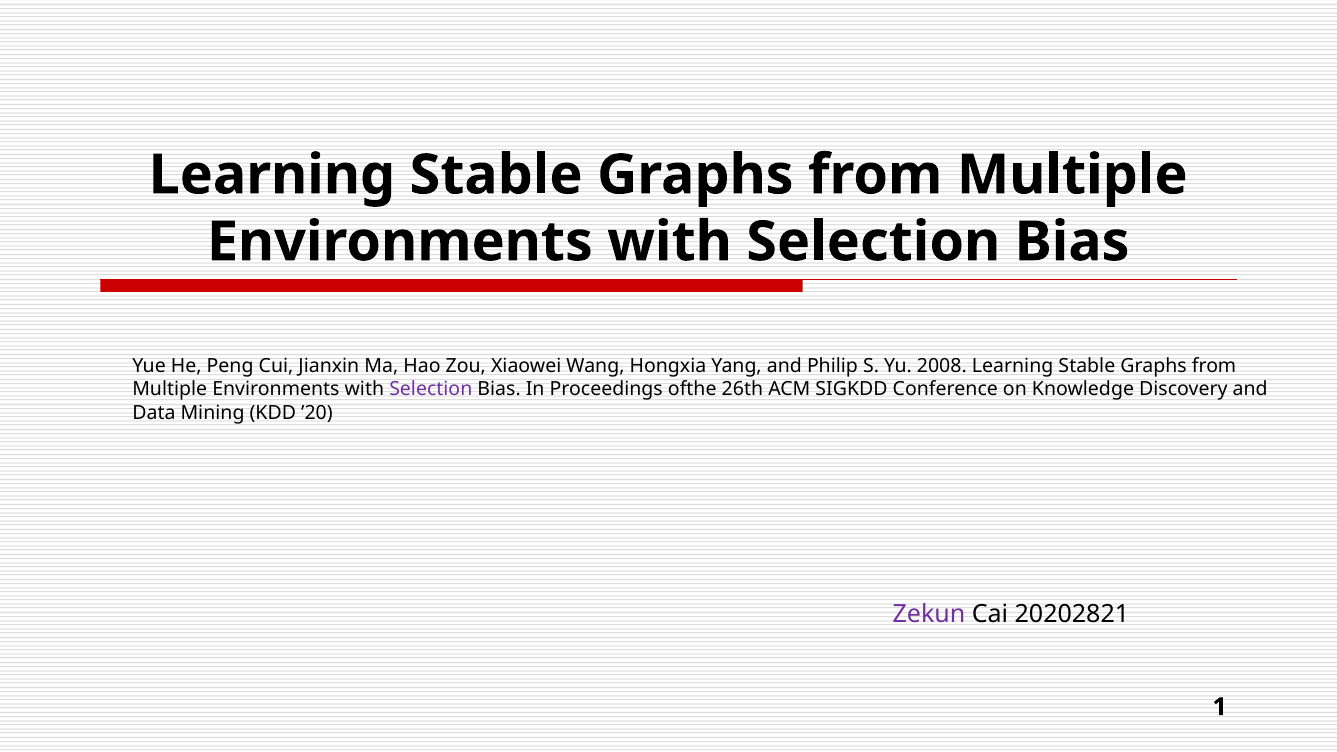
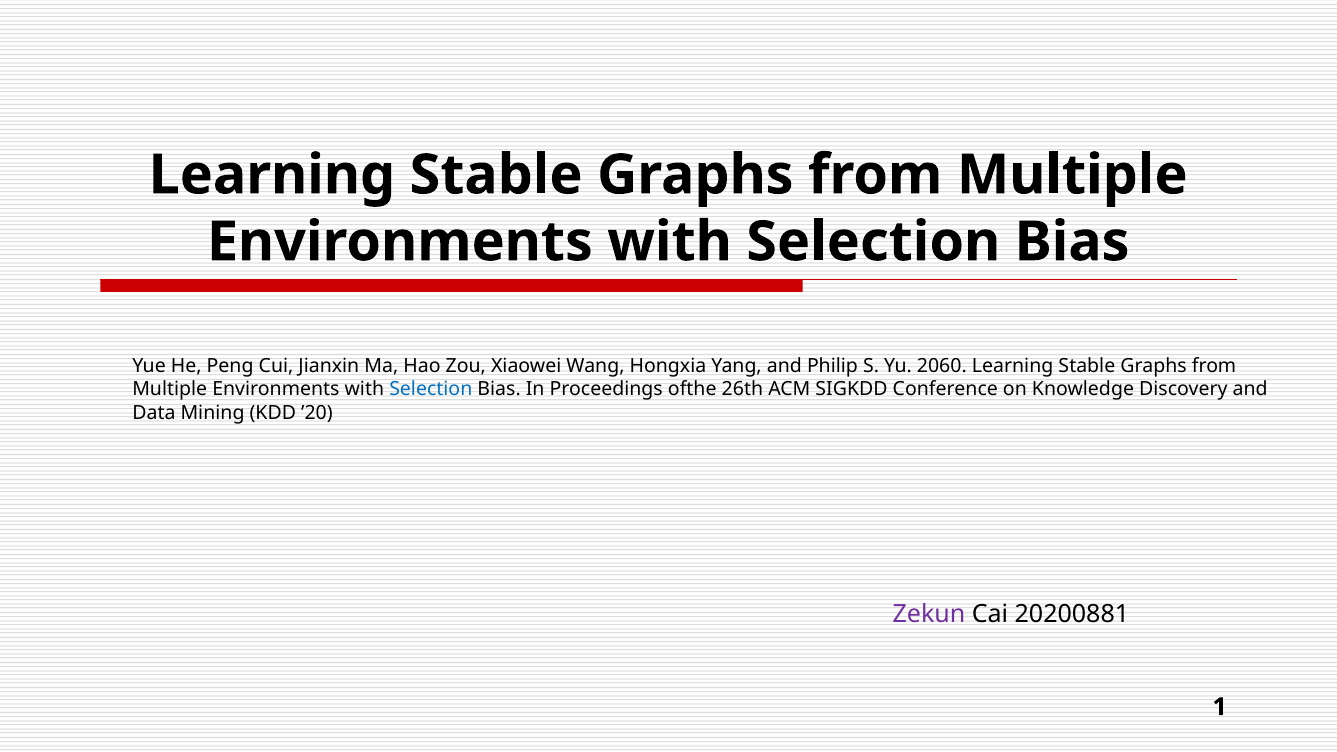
2008: 2008 -> 2060 (942, 366)
Selection colour: purple -> blue (431, 389)
20202821: 20202821 -> 20200881 (1072, 614)
